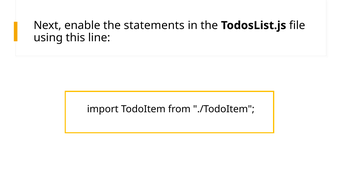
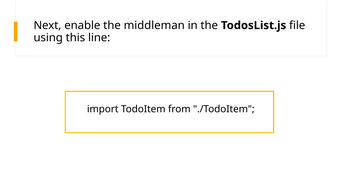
statements: statements -> middleman (154, 25)
